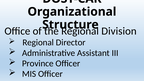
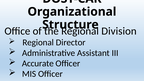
Province: Province -> Accurate (38, 63)
